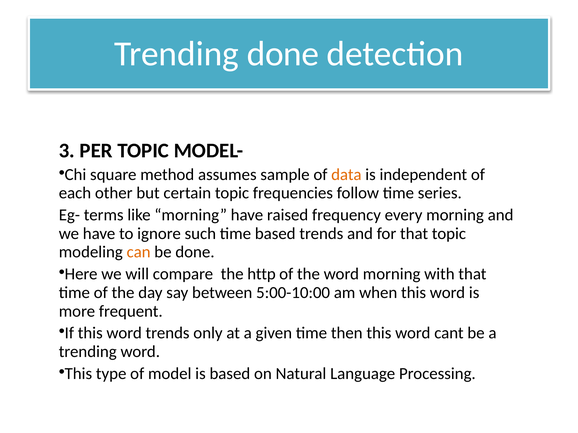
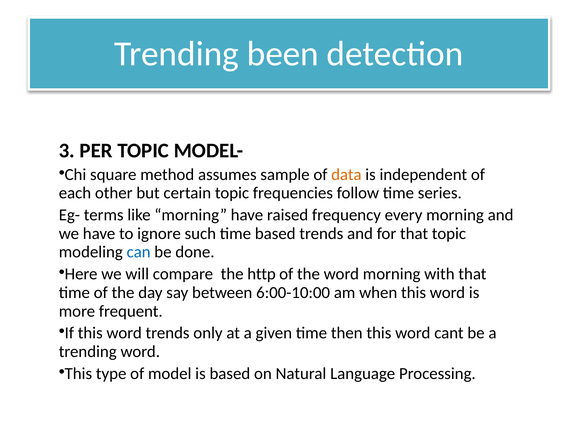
Trending done: done -> been (283, 54)
can colour: orange -> blue (139, 252)
5:00-10:00: 5:00-10:00 -> 6:00-10:00 (293, 293)
